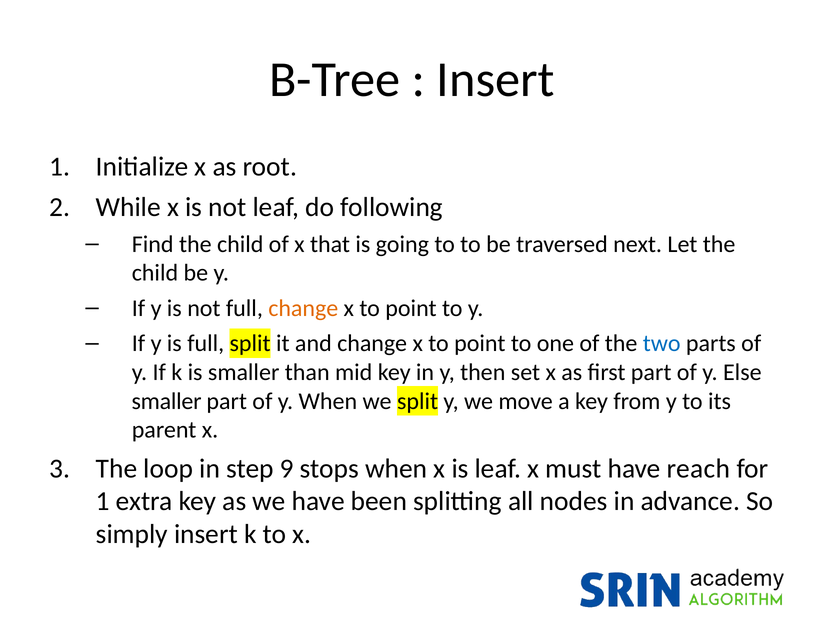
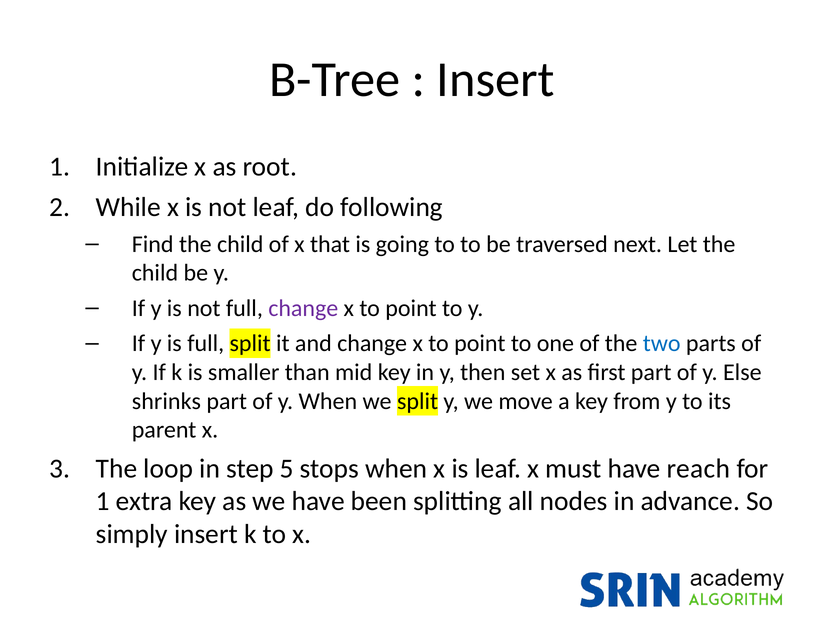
change colour: orange -> purple (303, 308)
smaller: smaller -> shrinks (166, 401)
9: 9 -> 5 (287, 468)
